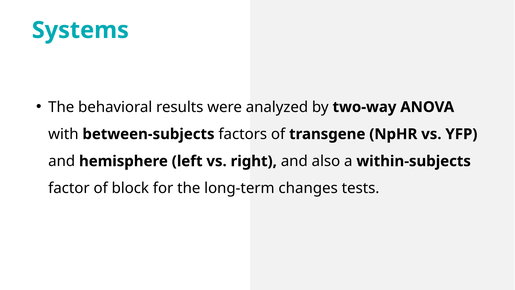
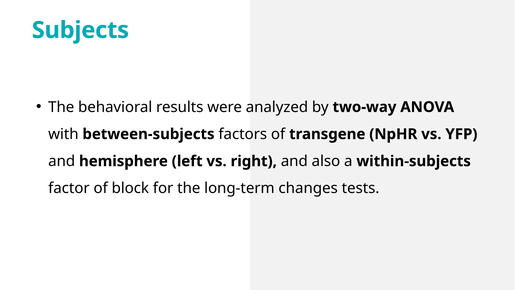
Systems: Systems -> Subjects (80, 30)
